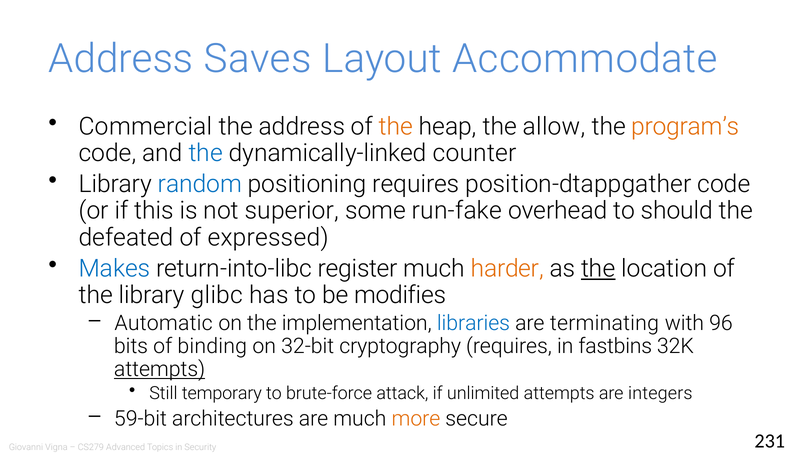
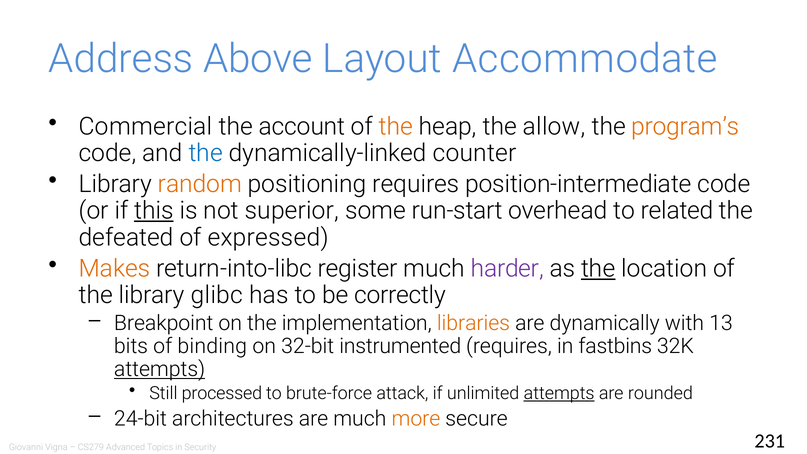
Saves: Saves -> Above (258, 59)
the address: address -> account (302, 126)
random colour: blue -> orange (200, 184)
position-dtappgather: position-dtappgather -> position-intermediate (578, 184)
this underline: none -> present (154, 211)
run-fake: run-fake -> run-start (457, 211)
should: should -> related (677, 211)
Makes colour: blue -> orange (114, 268)
harder colour: orange -> purple (507, 268)
modifies: modifies -> correctly (400, 295)
Automatic: Automatic -> Breakpoint (164, 323)
libraries colour: blue -> orange (473, 323)
terminating: terminating -> dynamically (605, 323)
96: 96 -> 13 (721, 323)
cryptography: cryptography -> instrumented (400, 346)
temporary: temporary -> processed (222, 393)
attempts underline: none -> present (559, 393)
integers: integers -> rounded (660, 393)
59-bit: 59-bit -> 24-bit (140, 419)
